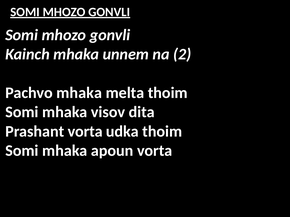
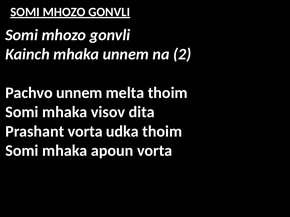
Pachvo mhaka: mhaka -> unnem (79, 93)
